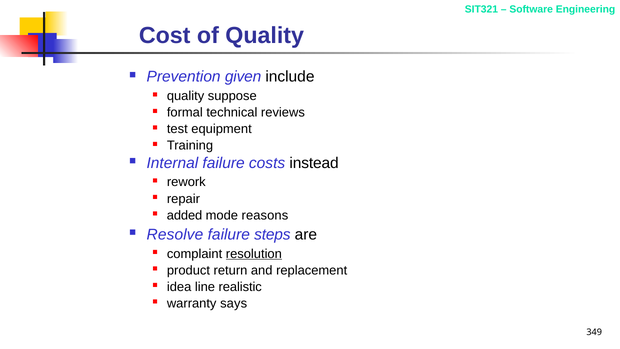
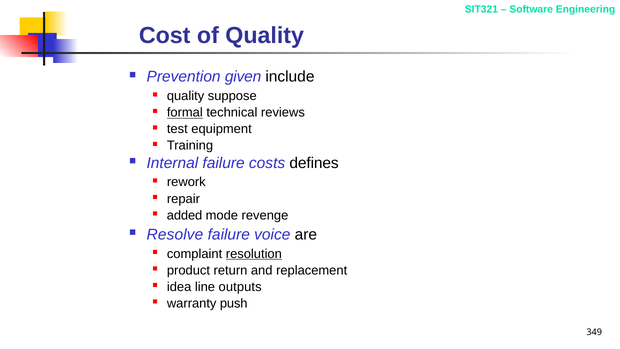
formal underline: none -> present (185, 112)
instead: instead -> defines (314, 163)
reasons: reasons -> revenge (265, 215)
steps: steps -> voice (272, 234)
realistic: realistic -> outputs (240, 287)
says: says -> push (234, 303)
